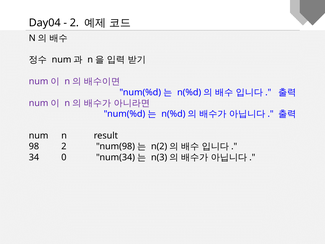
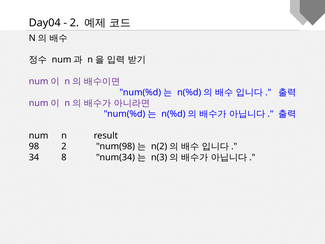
0: 0 -> 8 (64, 157)
